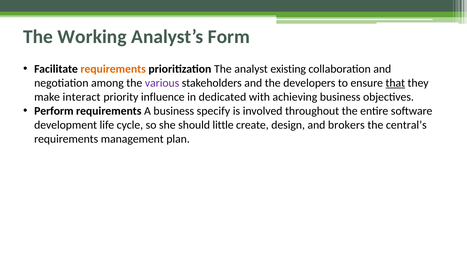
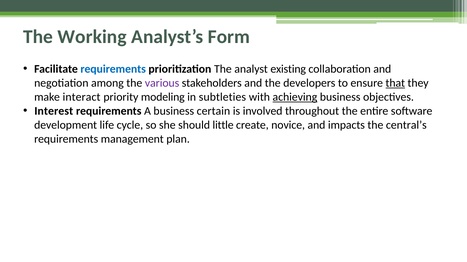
requirements colour: orange -> blue (113, 69)
influence: influence -> modeling (163, 97)
dedicated: dedicated -> subtleties (222, 97)
achieving underline: none -> present (295, 97)
Perform: Perform -> Interest (54, 111)
specify: specify -> certain (213, 111)
design: design -> novice (288, 125)
brokers: brokers -> impacts (346, 125)
